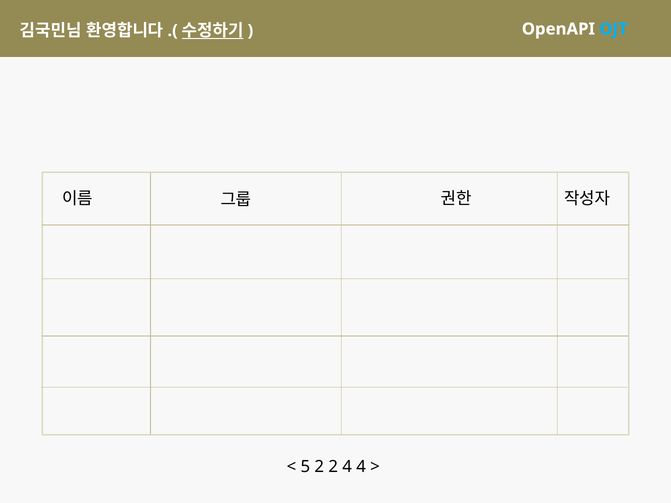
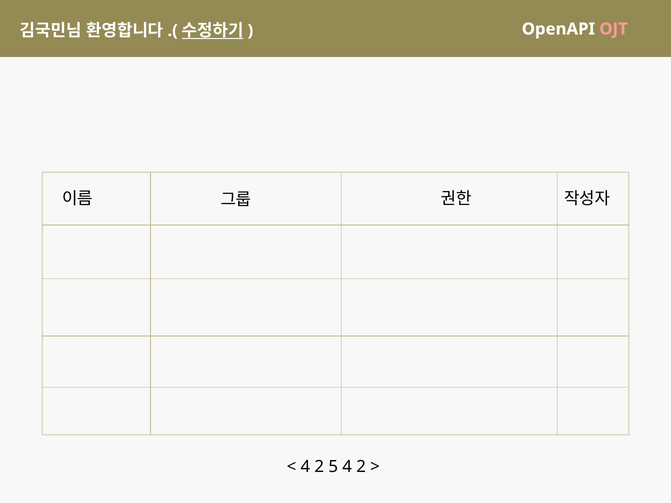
OJT colour: light blue -> pink (614, 29)
5: 5 -> 4 (305, 467)
2 2: 2 -> 5 (333, 467)
4: 4 -> 2 (361, 467)
